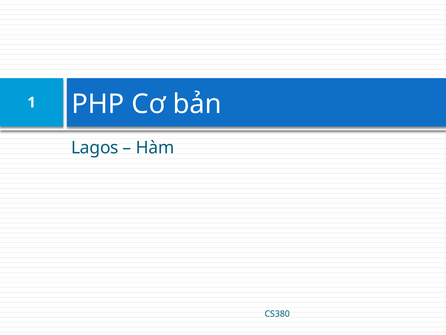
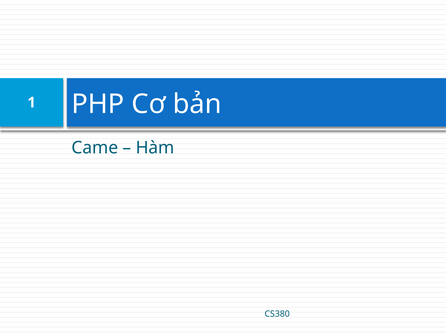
Lagos: Lagos -> Came (95, 148)
